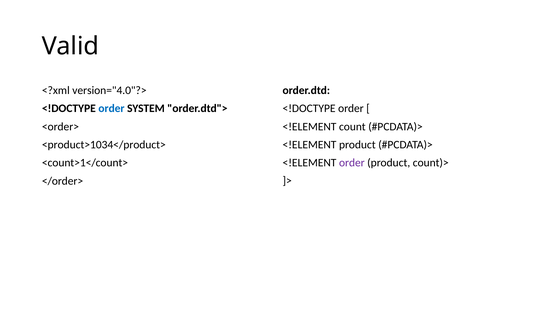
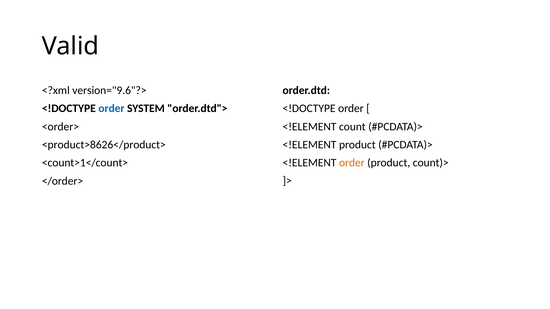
version="4.0"?>: version="4.0"?> -> version="9.6"?> (109, 91)
<product>1034</product>: <product>1034</product> -> <product>8626</product> (104, 145)
order colour: purple -> orange (352, 163)
